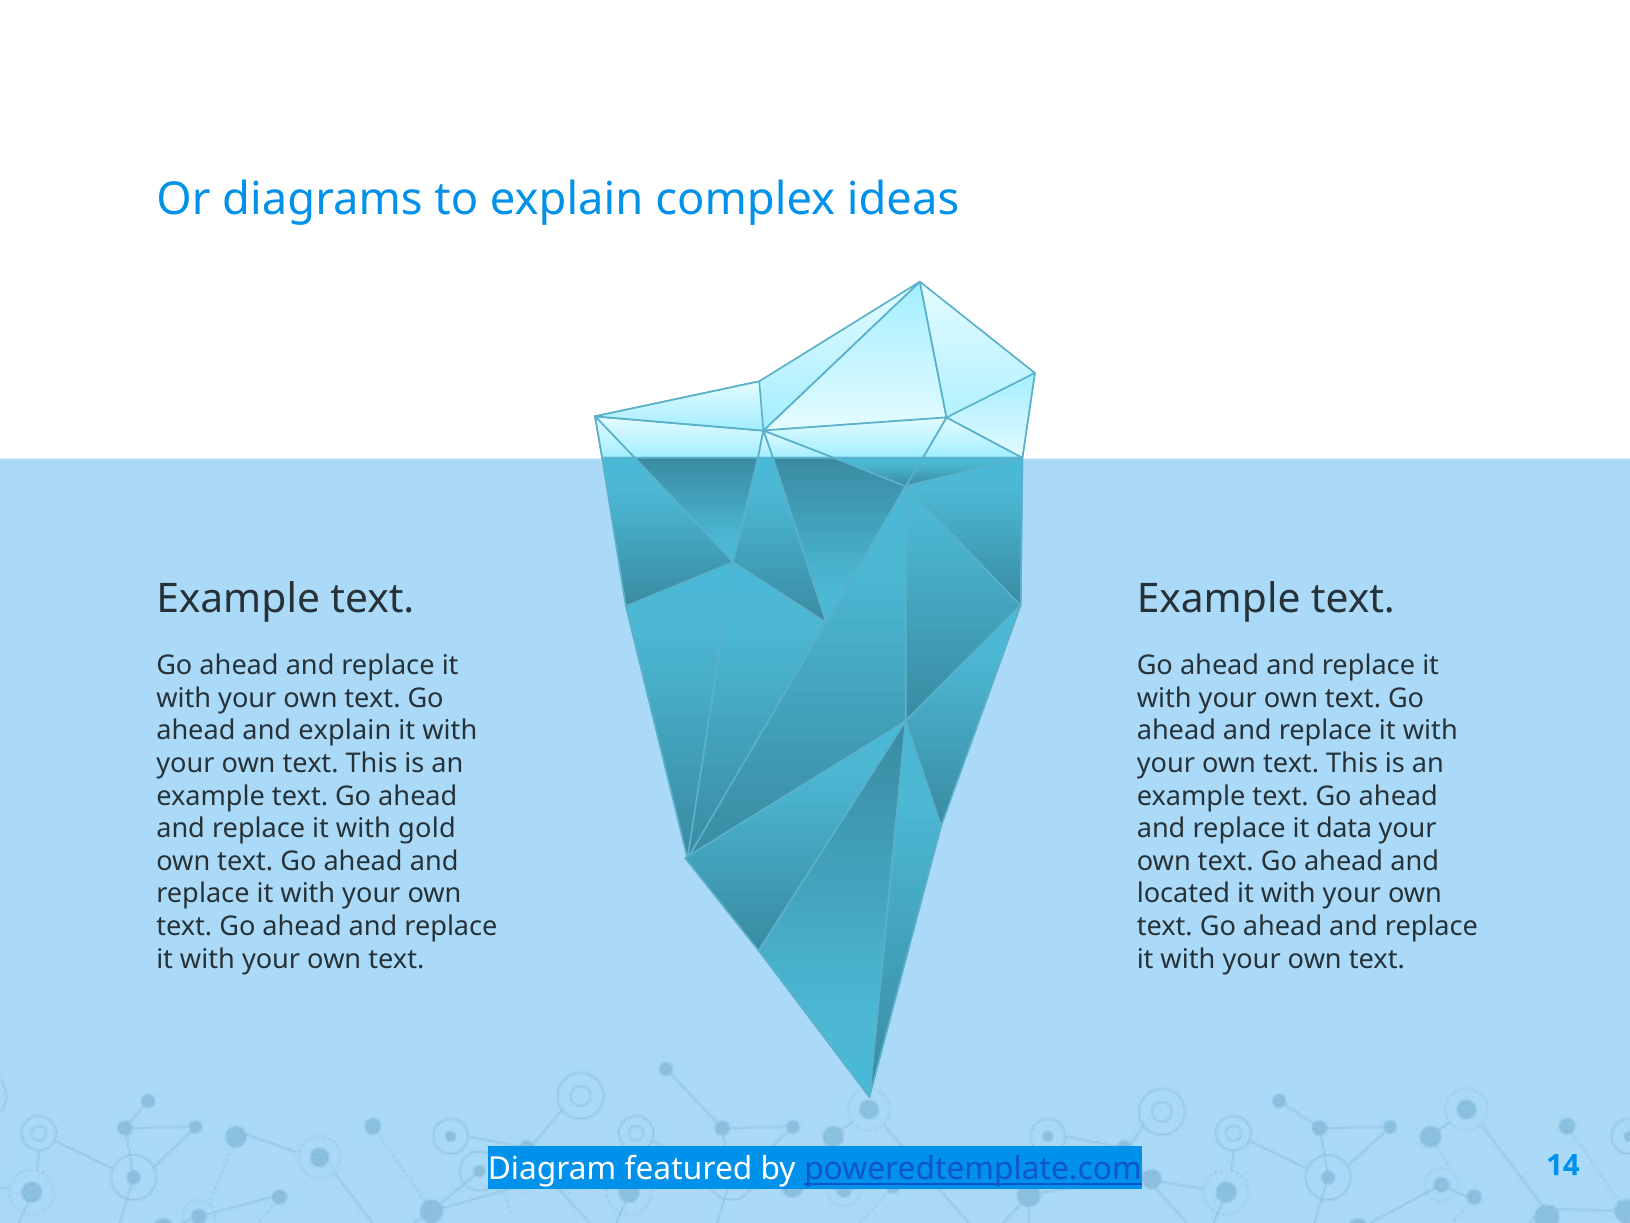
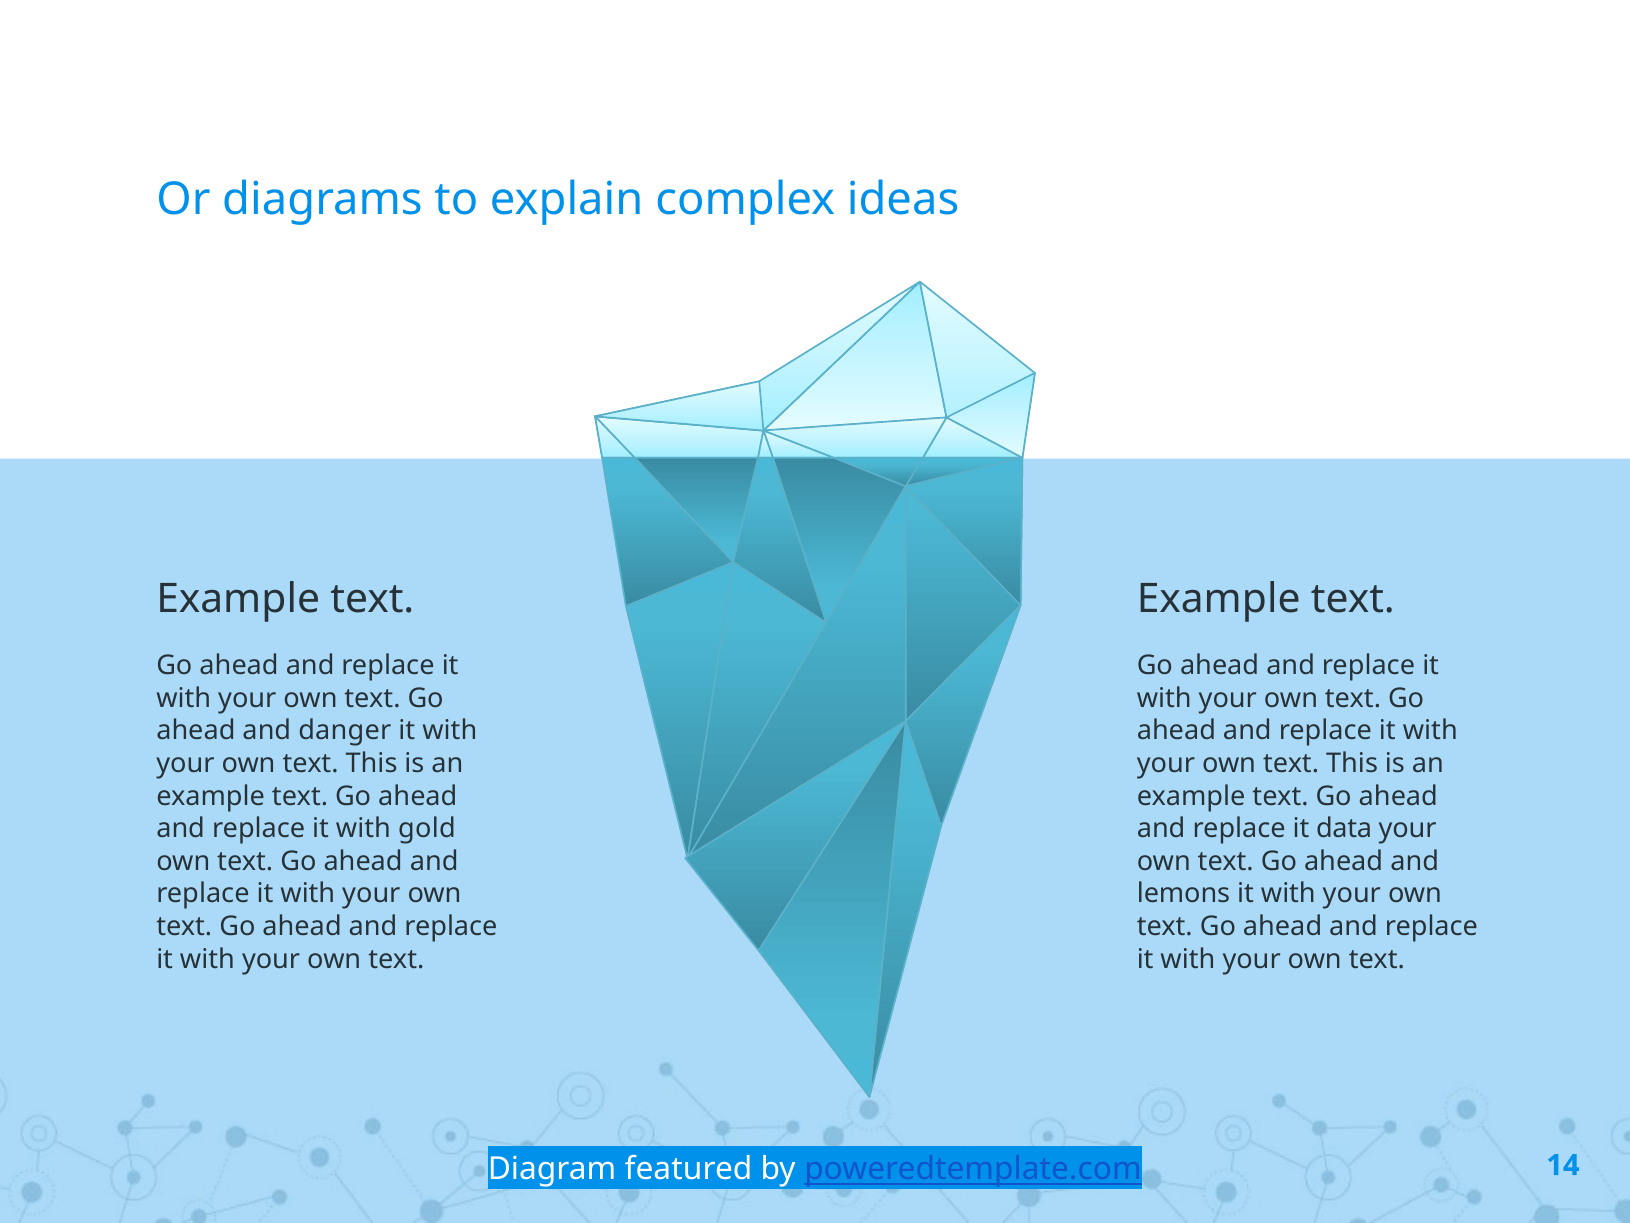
and explain: explain -> danger (345, 731)
located: located -> lemons (1184, 894)
